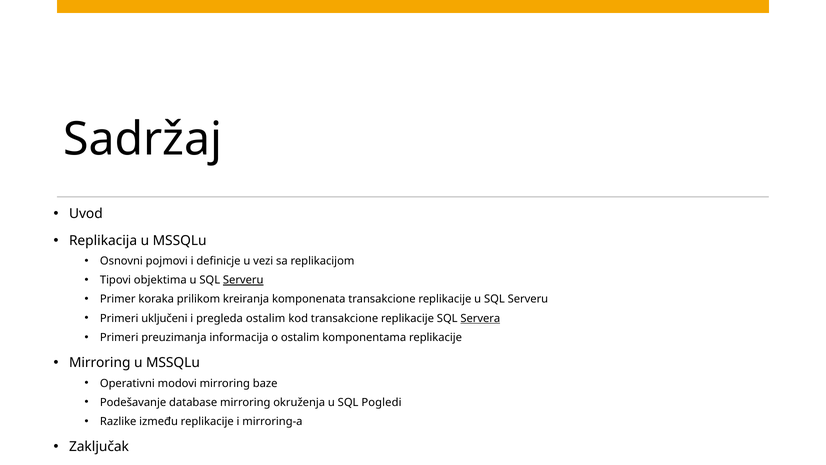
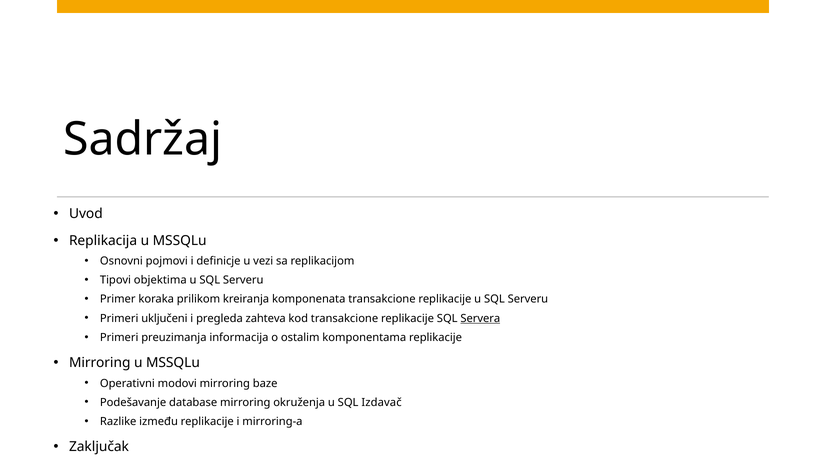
Serveru underline: present -> none (243, 280)
pregleda ostalim: ostalim -> zahteva (266, 318)
Pogledi: Pogledi -> Izdavač (382, 402)
